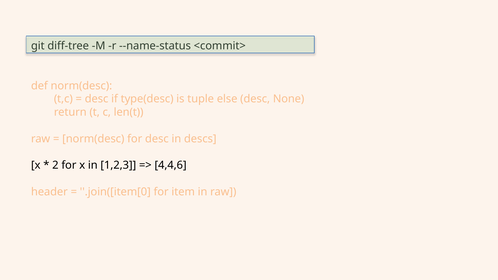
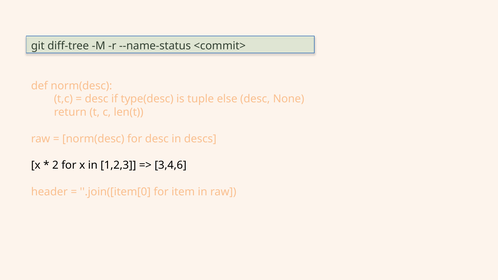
4,4,6: 4,4,6 -> 3,4,6 (171, 165)
